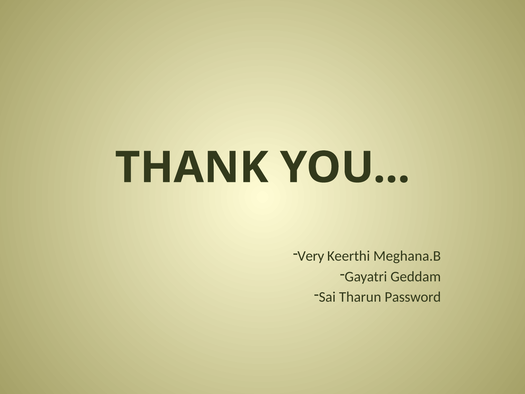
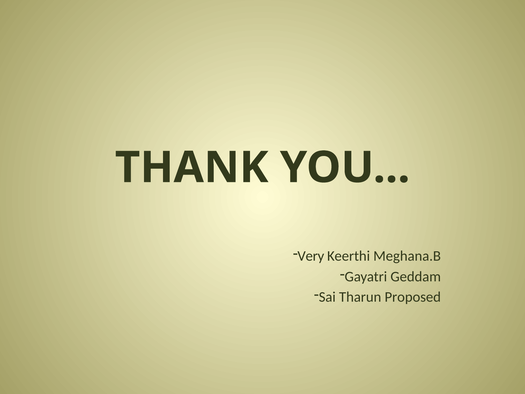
Password: Password -> Proposed (413, 297)
